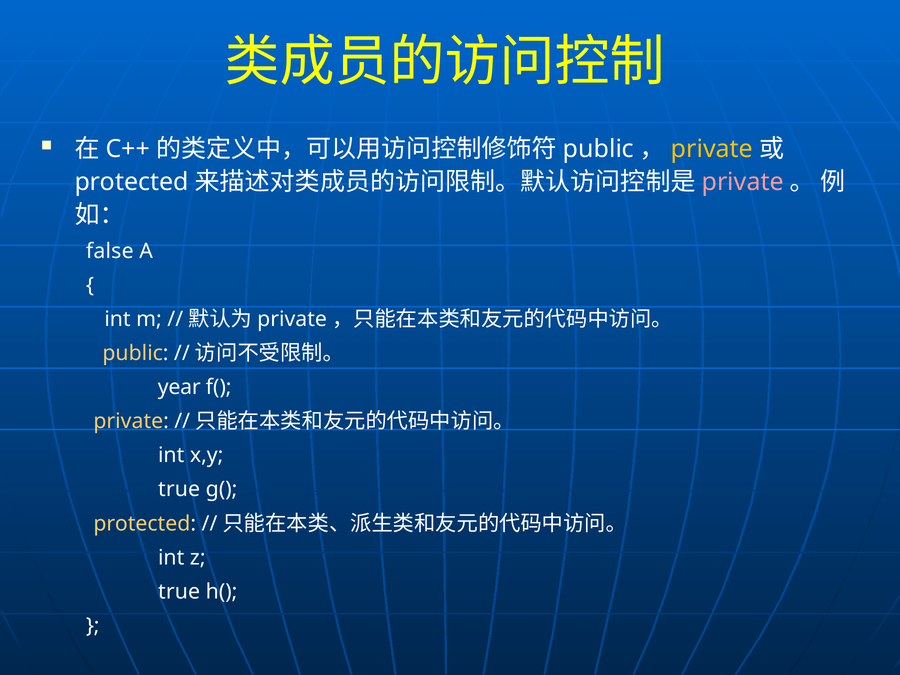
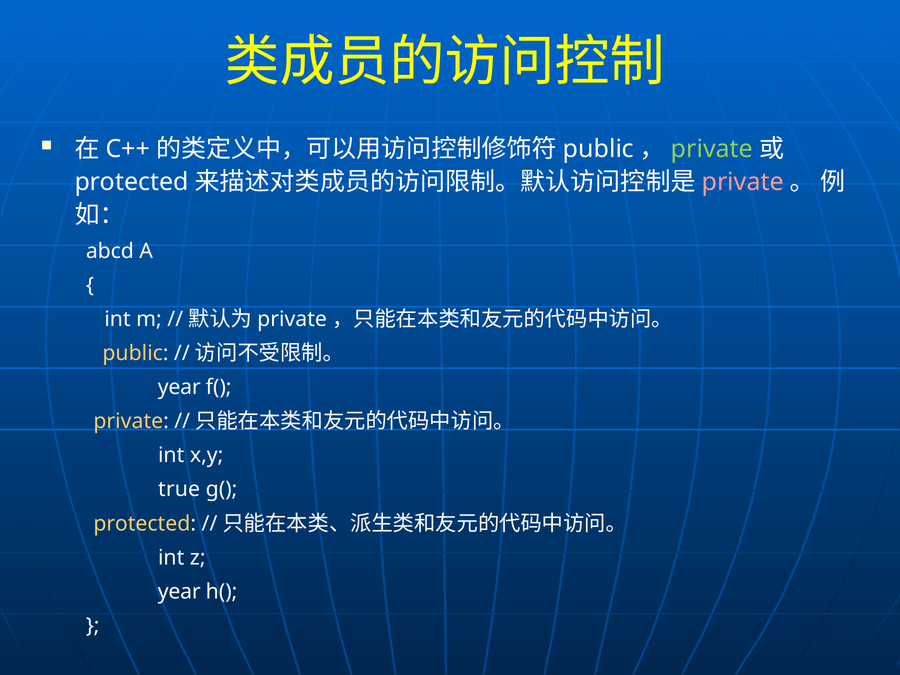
private colour: yellow -> light green (712, 149)
false: false -> abcd (110, 251)
true: true -> year (179, 592)
